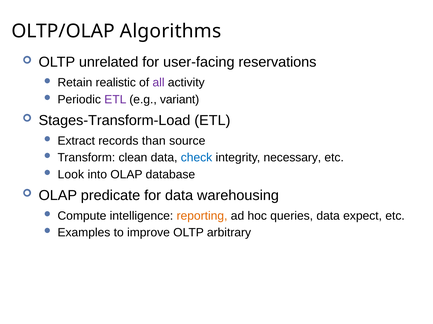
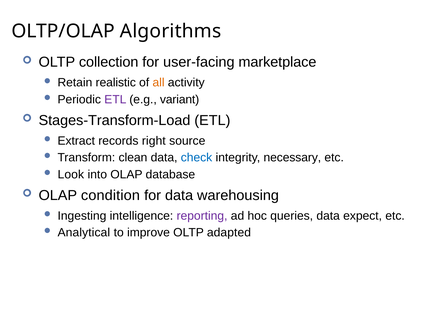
unrelated: unrelated -> collection (109, 62)
reservations: reservations -> marketplace (277, 62)
all colour: purple -> orange (159, 83)
than: than -> right (154, 141)
predicate: predicate -> condition (110, 196)
Compute: Compute -> Ingesting (82, 216)
reporting colour: orange -> purple (202, 216)
Examples: Examples -> Analytical (84, 233)
arbitrary: arbitrary -> adapted (229, 233)
